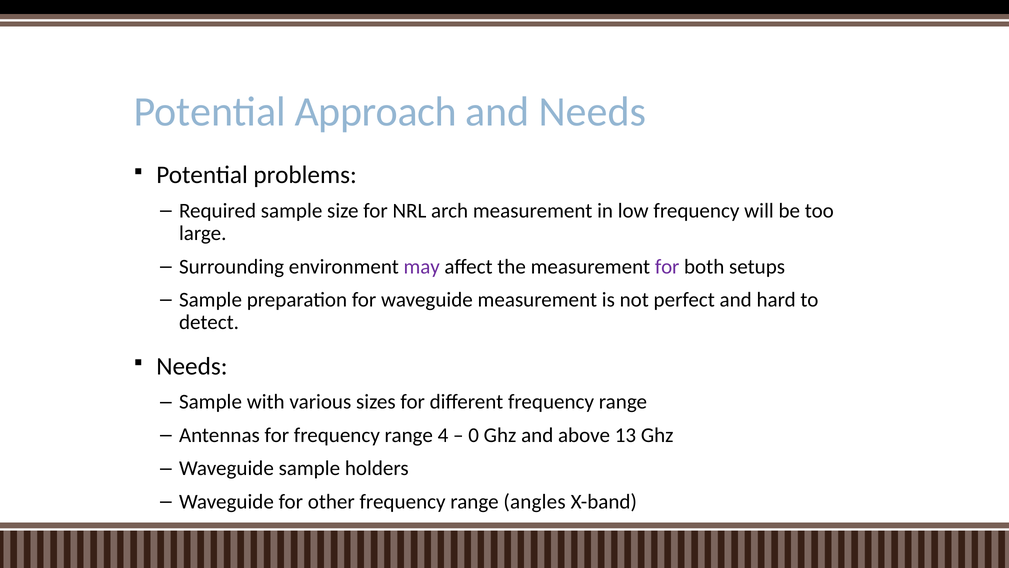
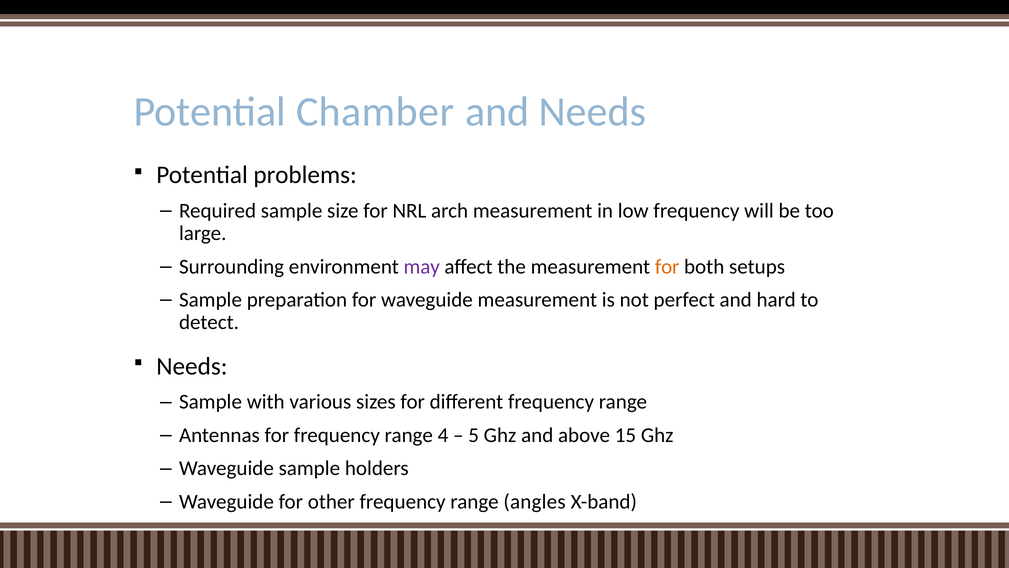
Approach: Approach -> Chamber (375, 112)
for colour: purple -> orange (667, 266)
0: 0 -> 5 (474, 435)
13: 13 -> 15 (625, 435)
